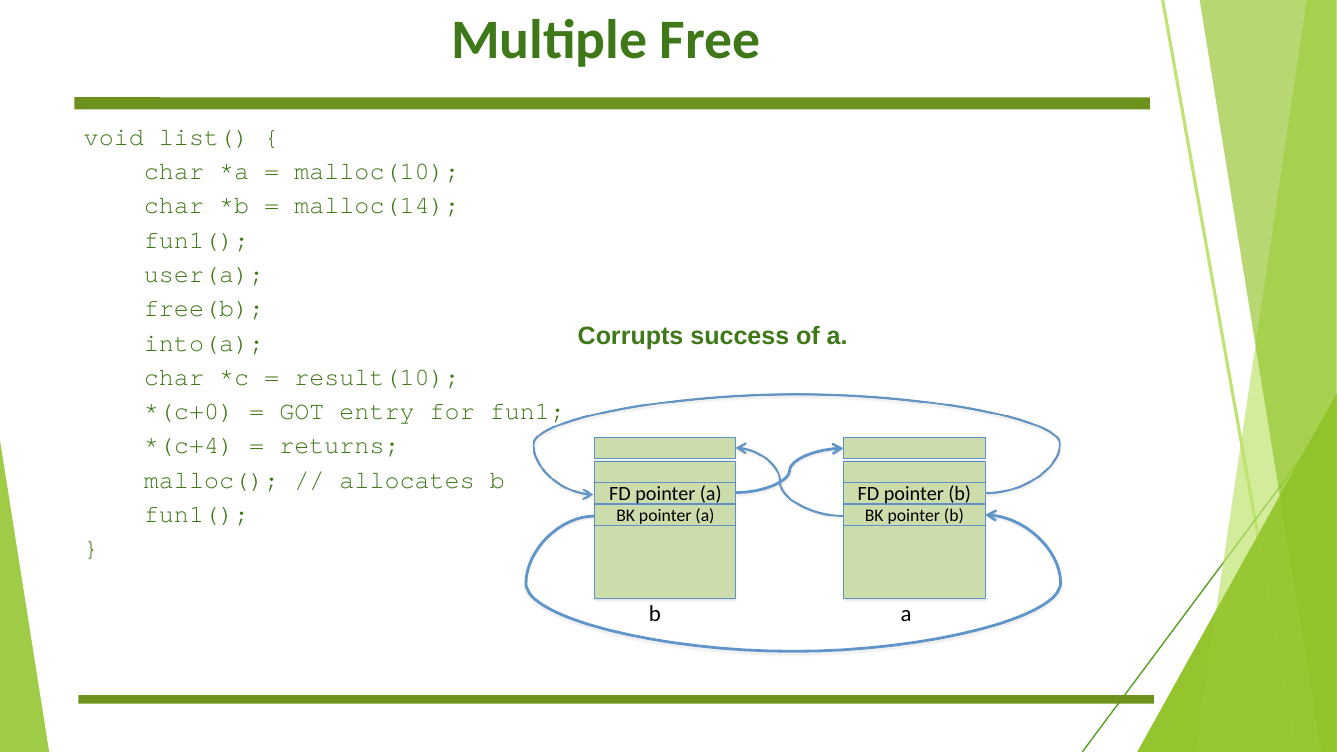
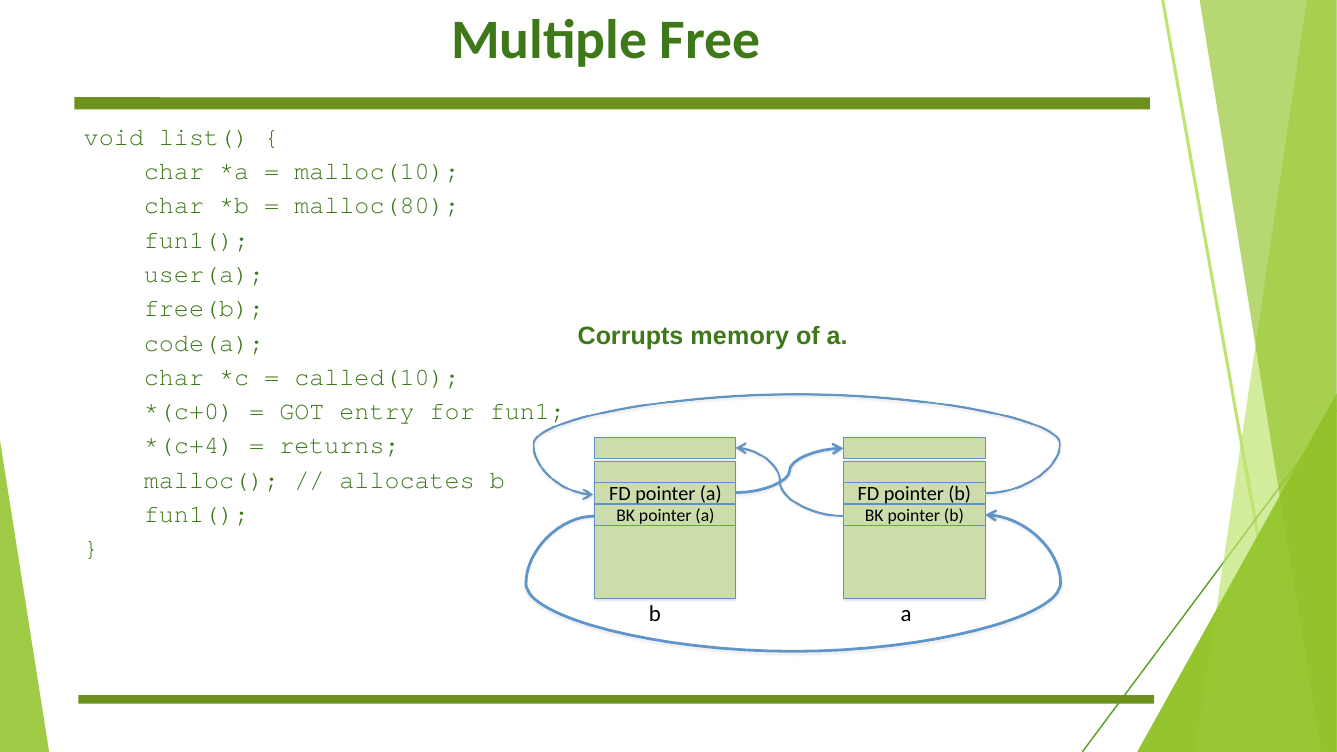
malloc(14: malloc(14 -> malloc(80 (377, 206)
success: success -> memory (740, 336)
into(a: into(a -> code(a (204, 343)
result(10: result(10 -> called(10 (377, 377)
